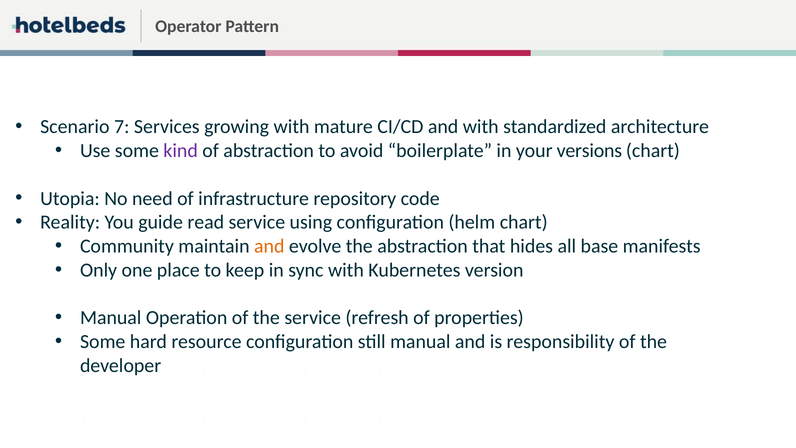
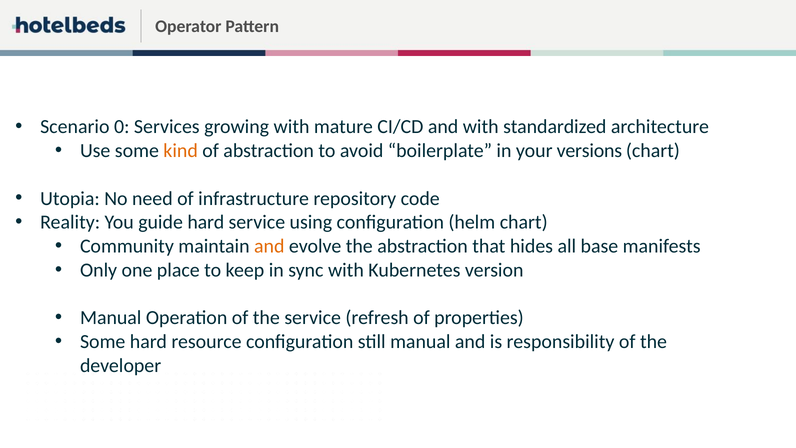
7: 7 -> 0 (122, 127)
kind colour: purple -> orange (181, 151)
guide read: read -> hard (206, 222)
